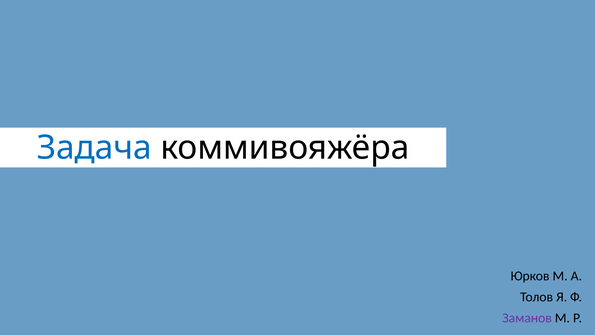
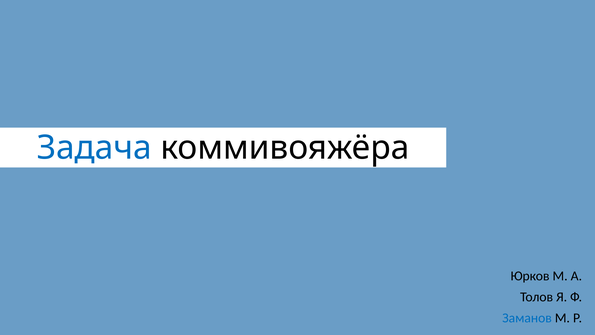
Заманов colour: purple -> blue (527, 318)
